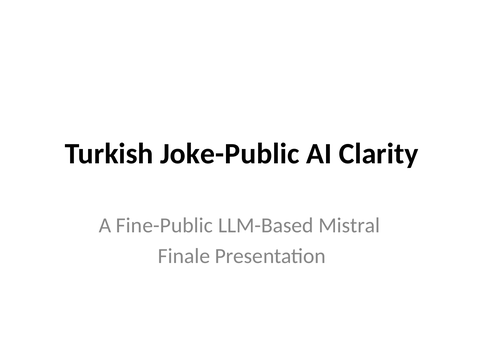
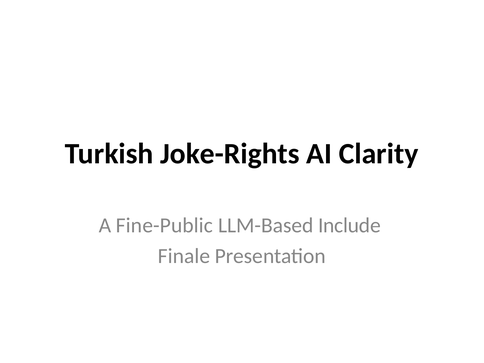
Joke-Public: Joke-Public -> Joke-Rights (230, 154)
Mistral: Mistral -> Include (349, 225)
